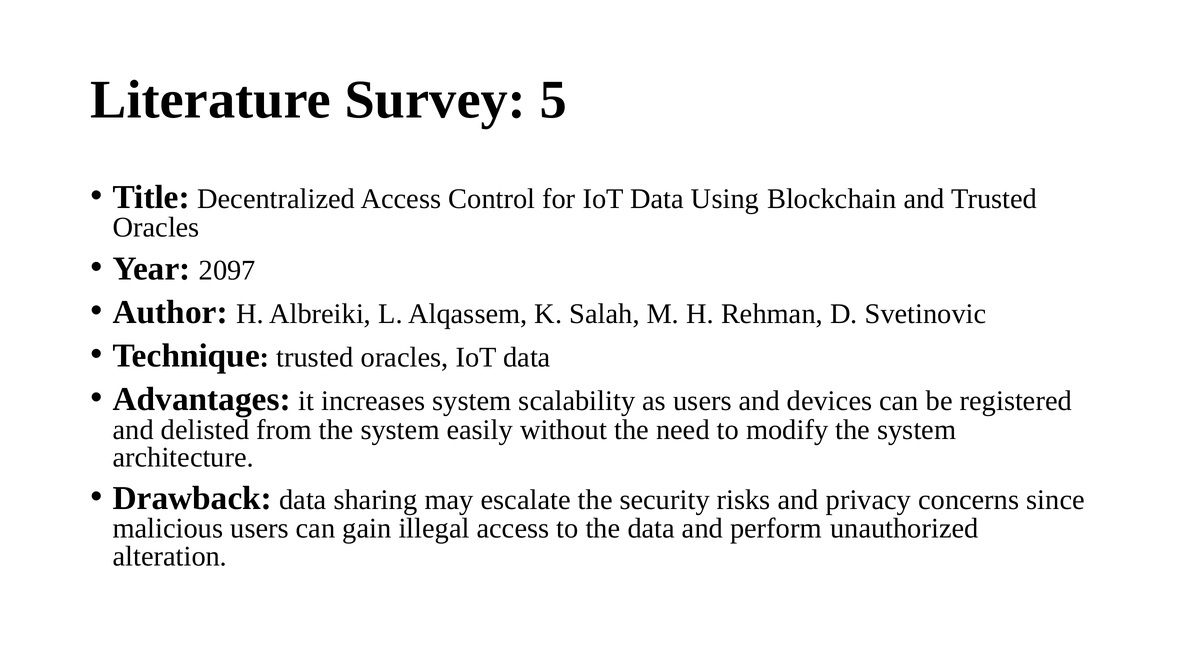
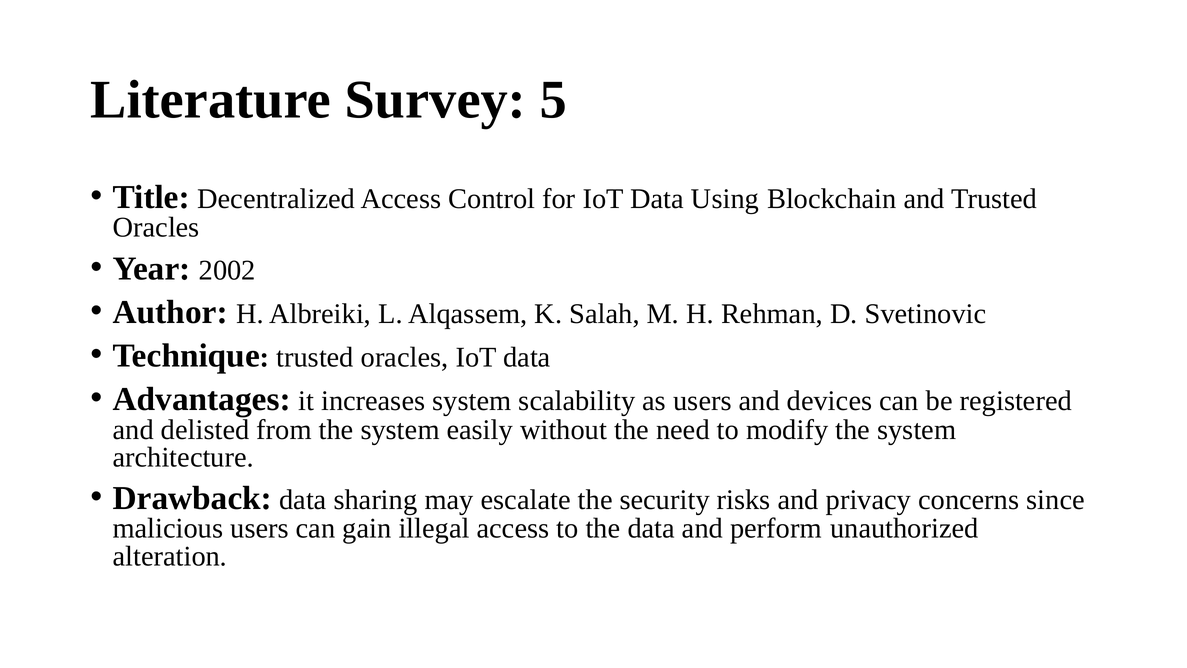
2097: 2097 -> 2002 (227, 270)
